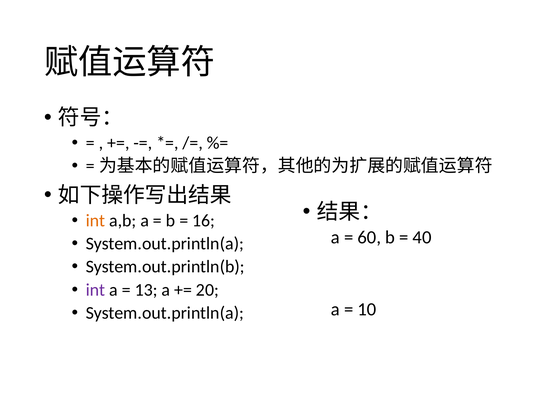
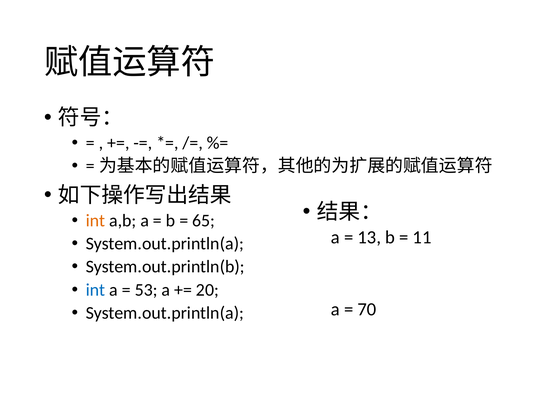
16: 16 -> 65 (204, 221)
60: 60 -> 13 (369, 238)
40: 40 -> 11 (422, 238)
int colour: purple -> blue (96, 290)
13: 13 -> 53 (146, 290)
10: 10 -> 70 (367, 310)
